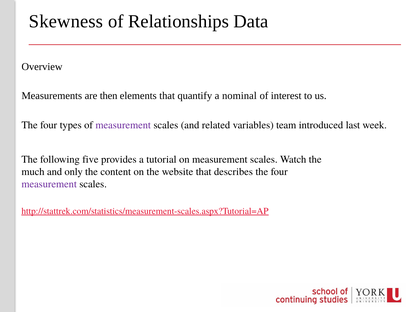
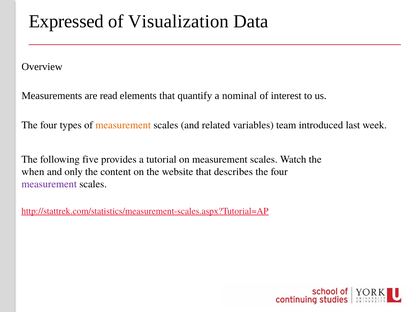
Skewness: Skewness -> Expressed (66, 21)
Relationships: Relationships -> Visualization (179, 21)
then: then -> read (109, 96)
measurement colour: purple -> orange (123, 125)
much: much -> when (33, 172)
